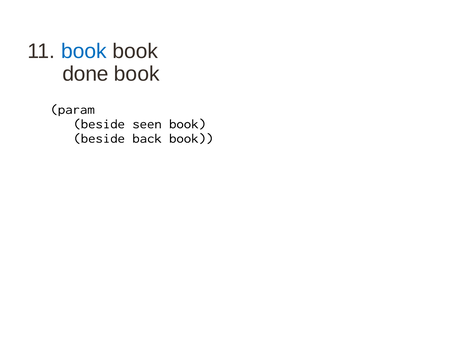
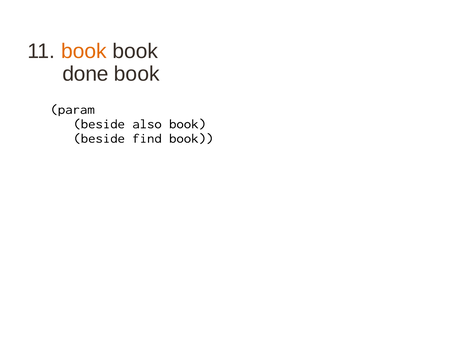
book colour: blue -> orange (84, 51)
seen: seen -> also (147, 124)
back: back -> find (147, 138)
